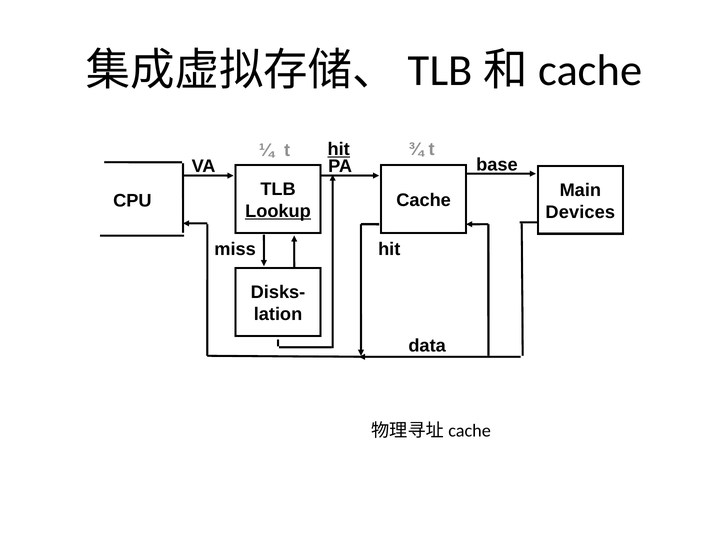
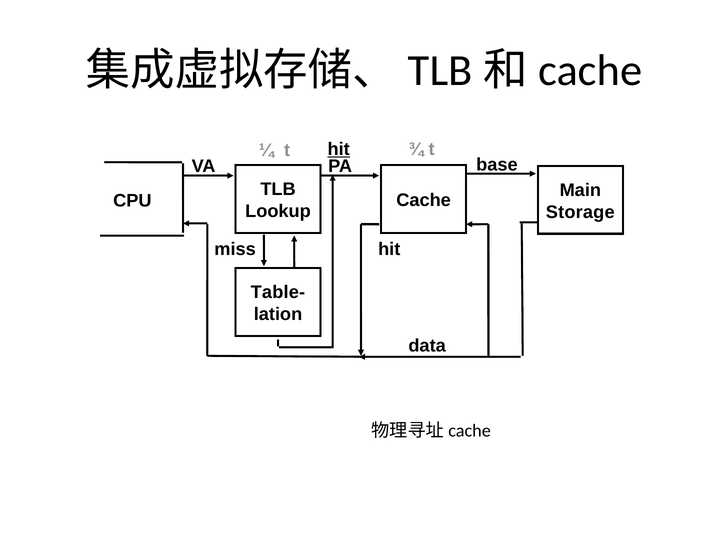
Lookup underline: present -> none (278, 211)
Devices: Devices -> Storage (580, 212)
Disks-: Disks- -> Table- (278, 292)
